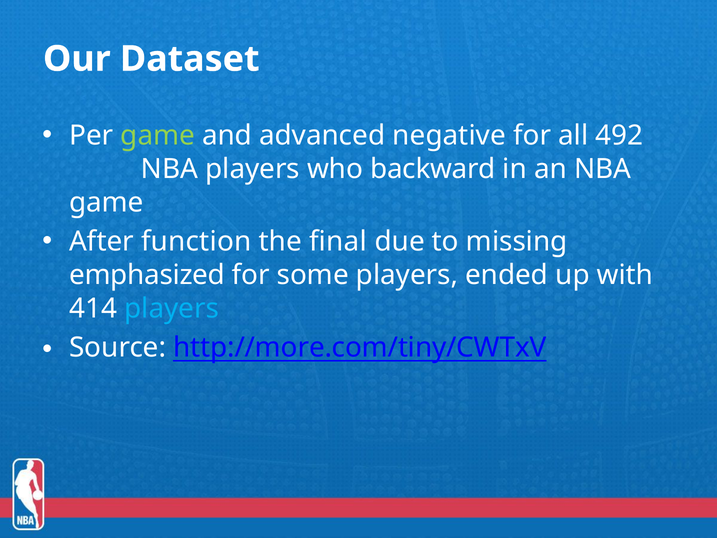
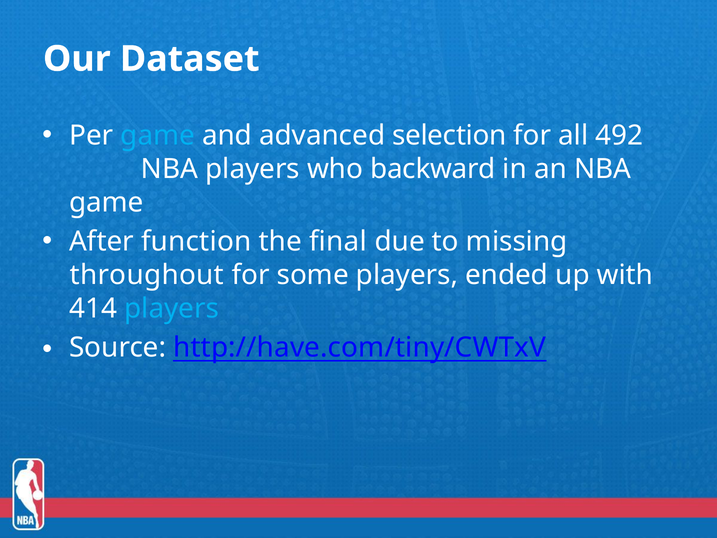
game colour: light green -> light blue (158, 135)
negative: negative -> selection (449, 135)
emphasized: emphasized -> throughout (147, 275)
http://more.com/tiny/CWTxV: http://more.com/tiny/CWTxV -> http://have.com/tiny/CWTxV (360, 348)
